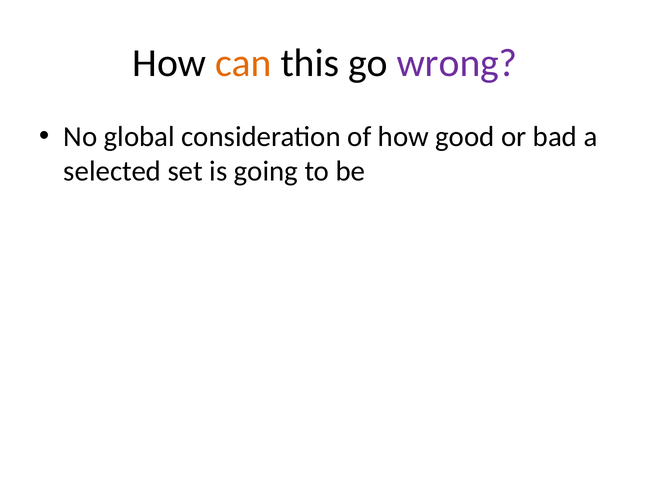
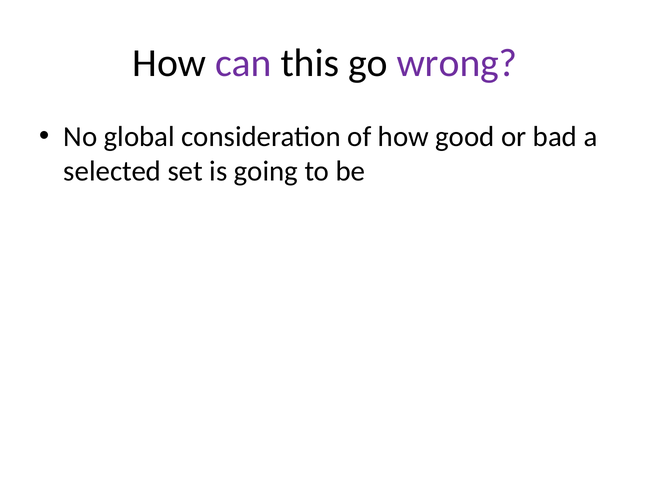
can colour: orange -> purple (244, 63)
